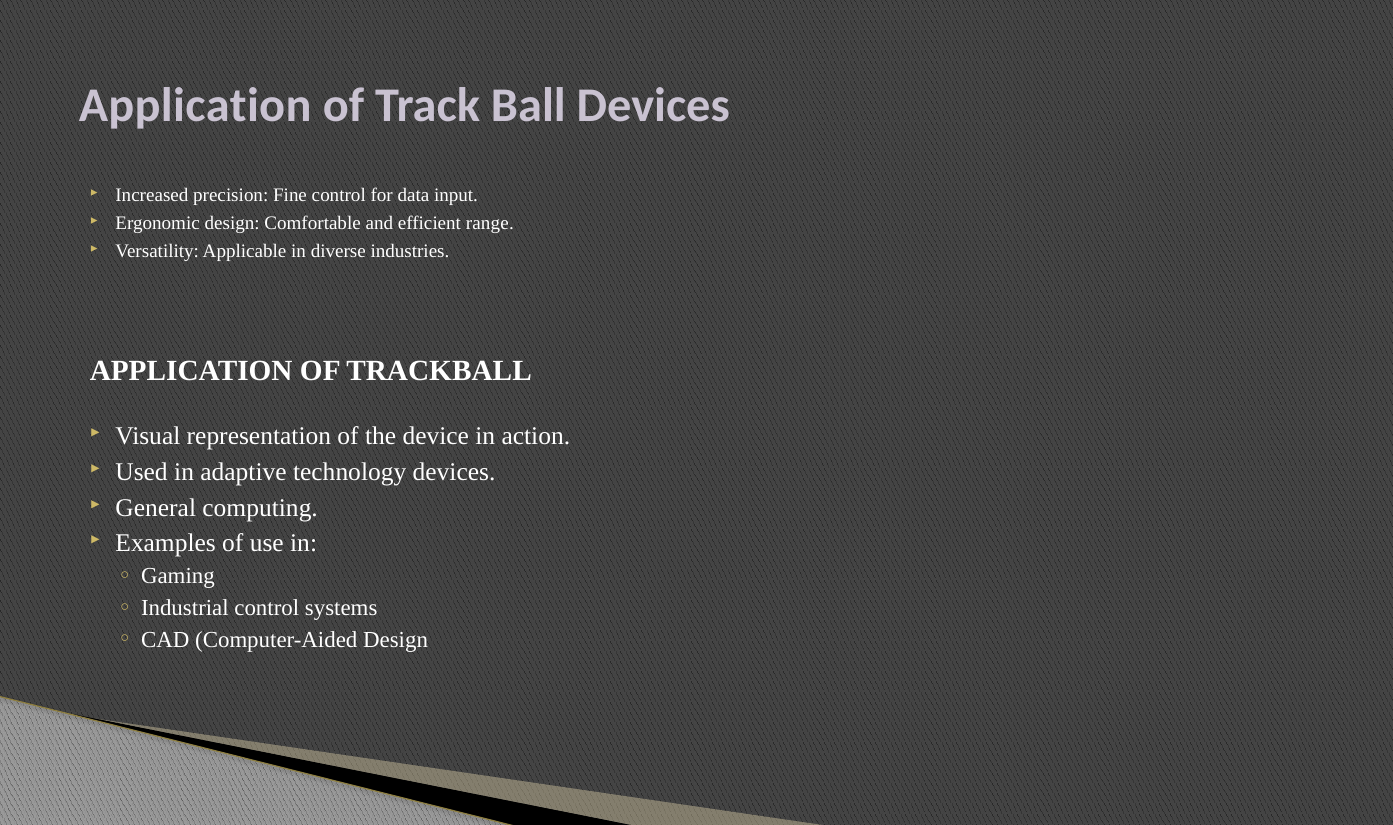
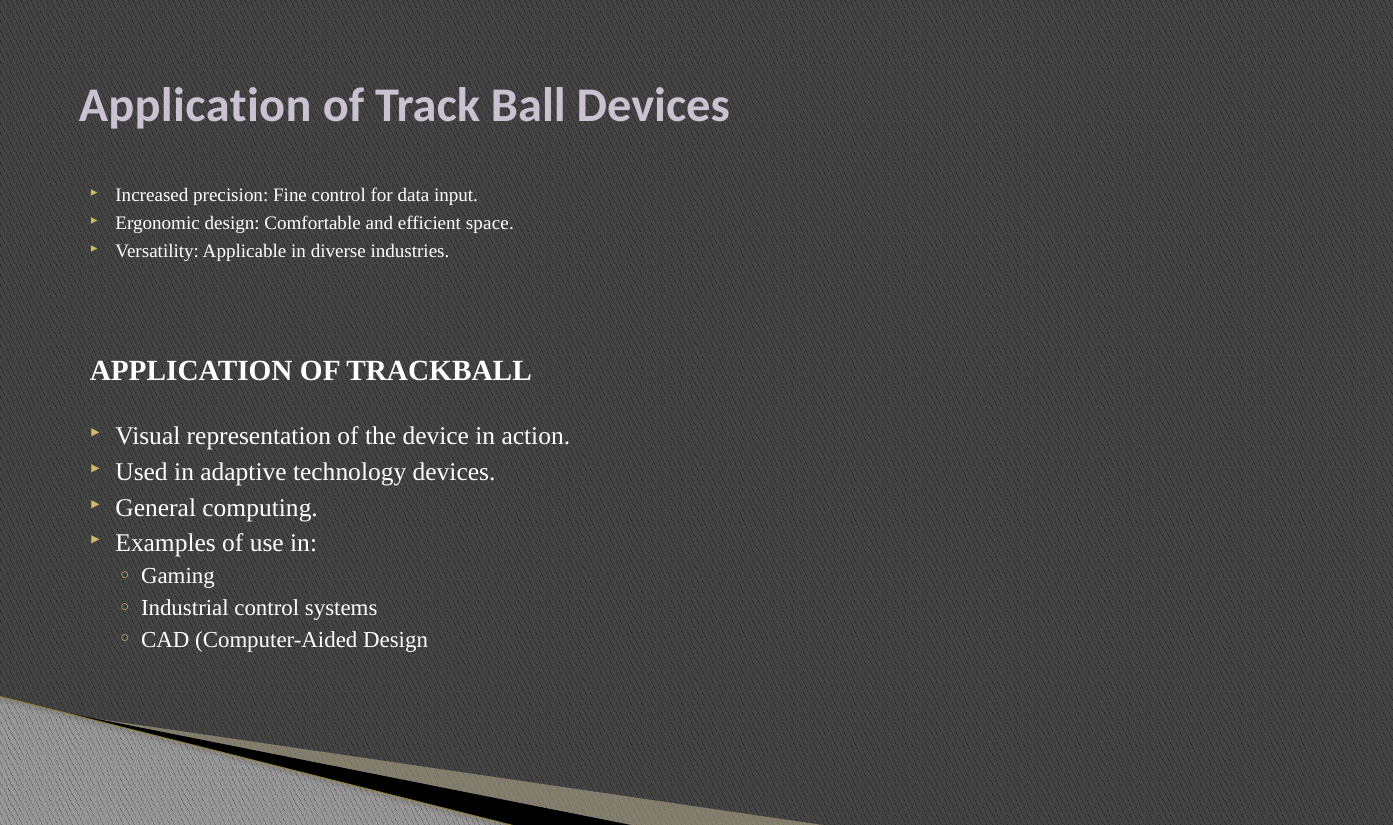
range: range -> space (490, 224)
